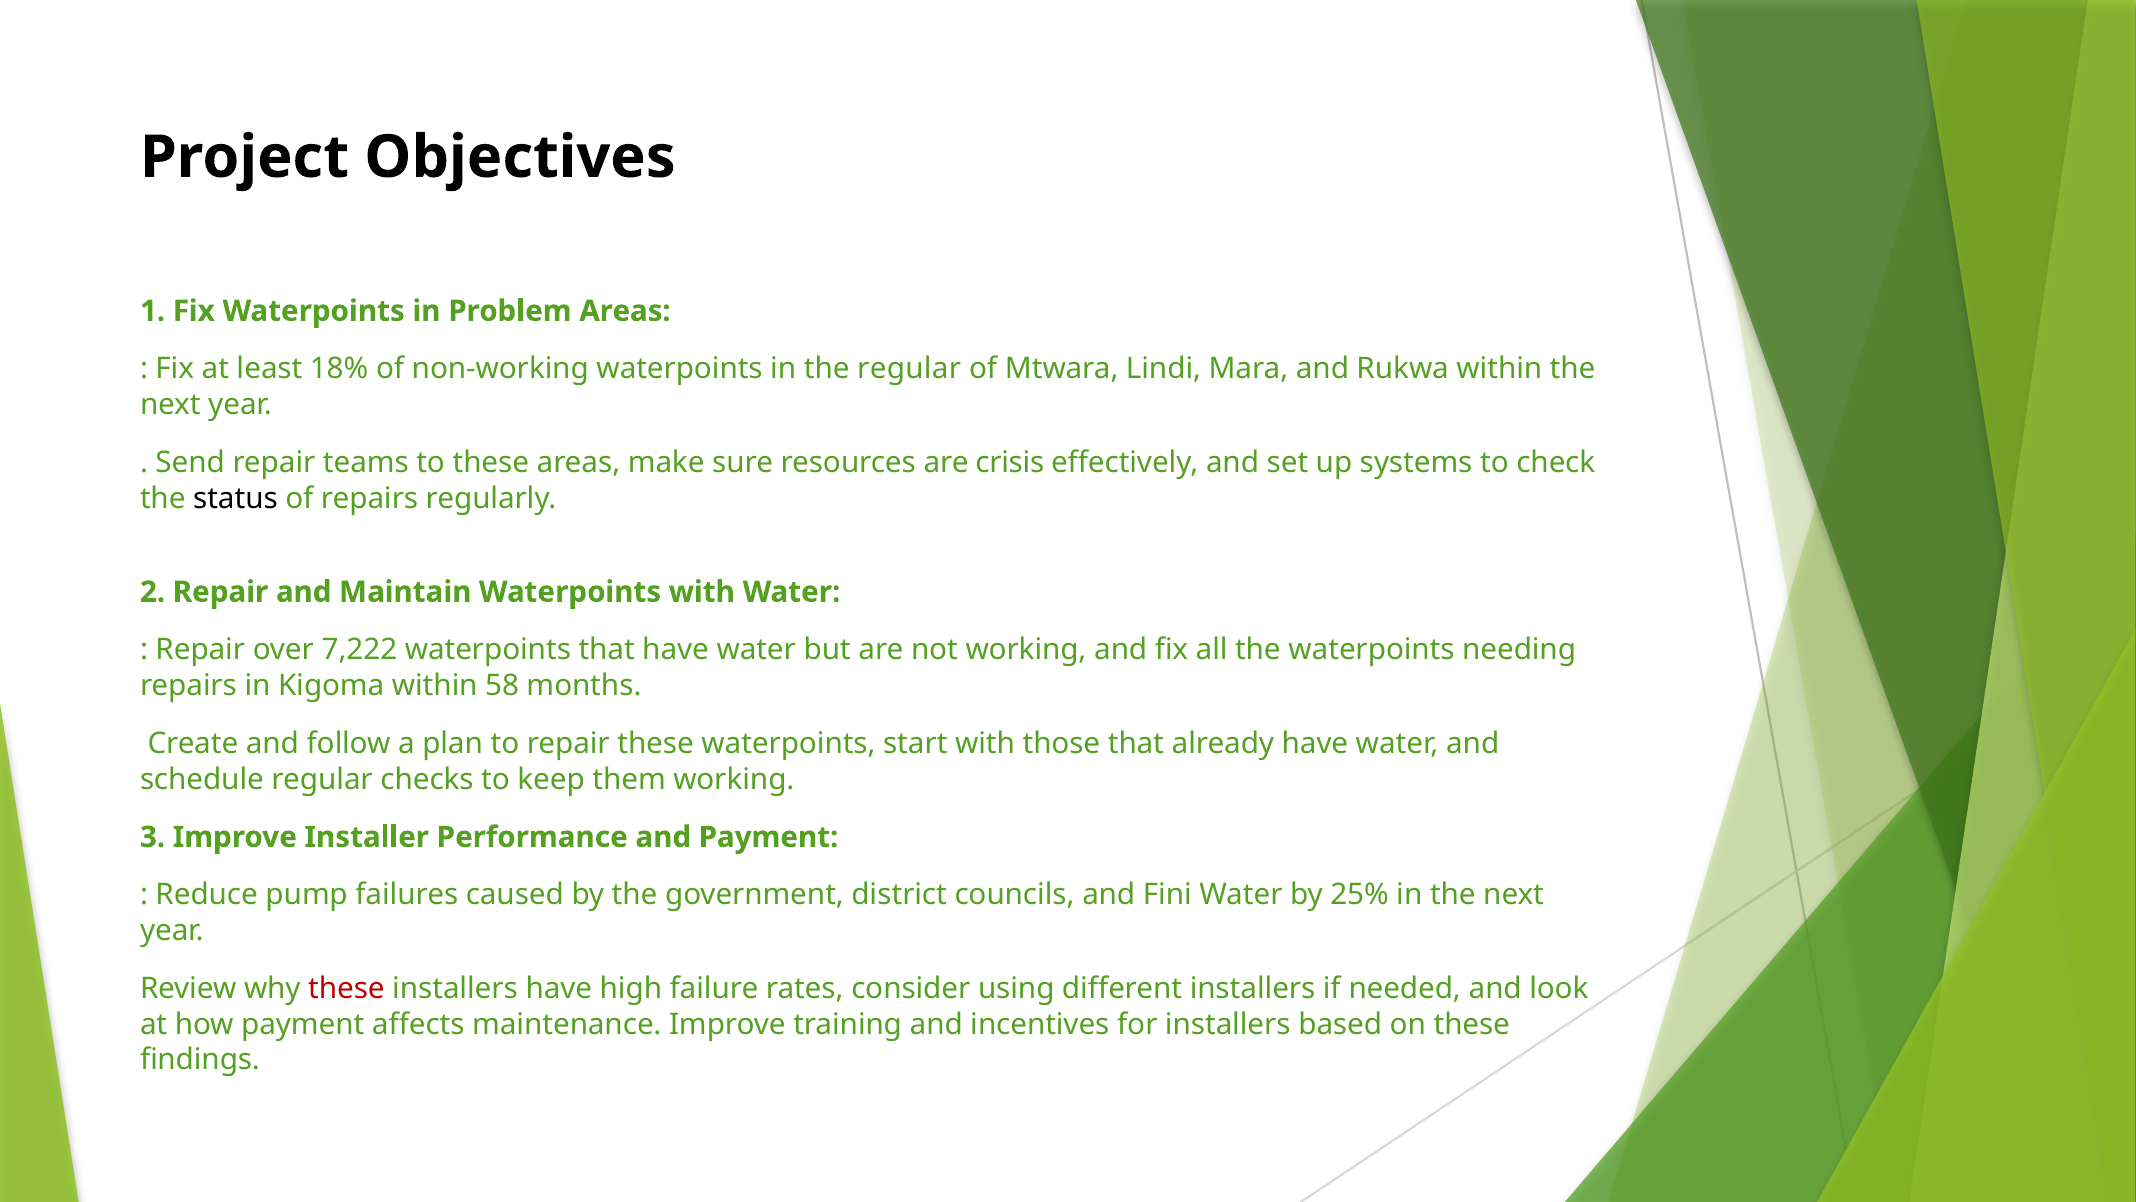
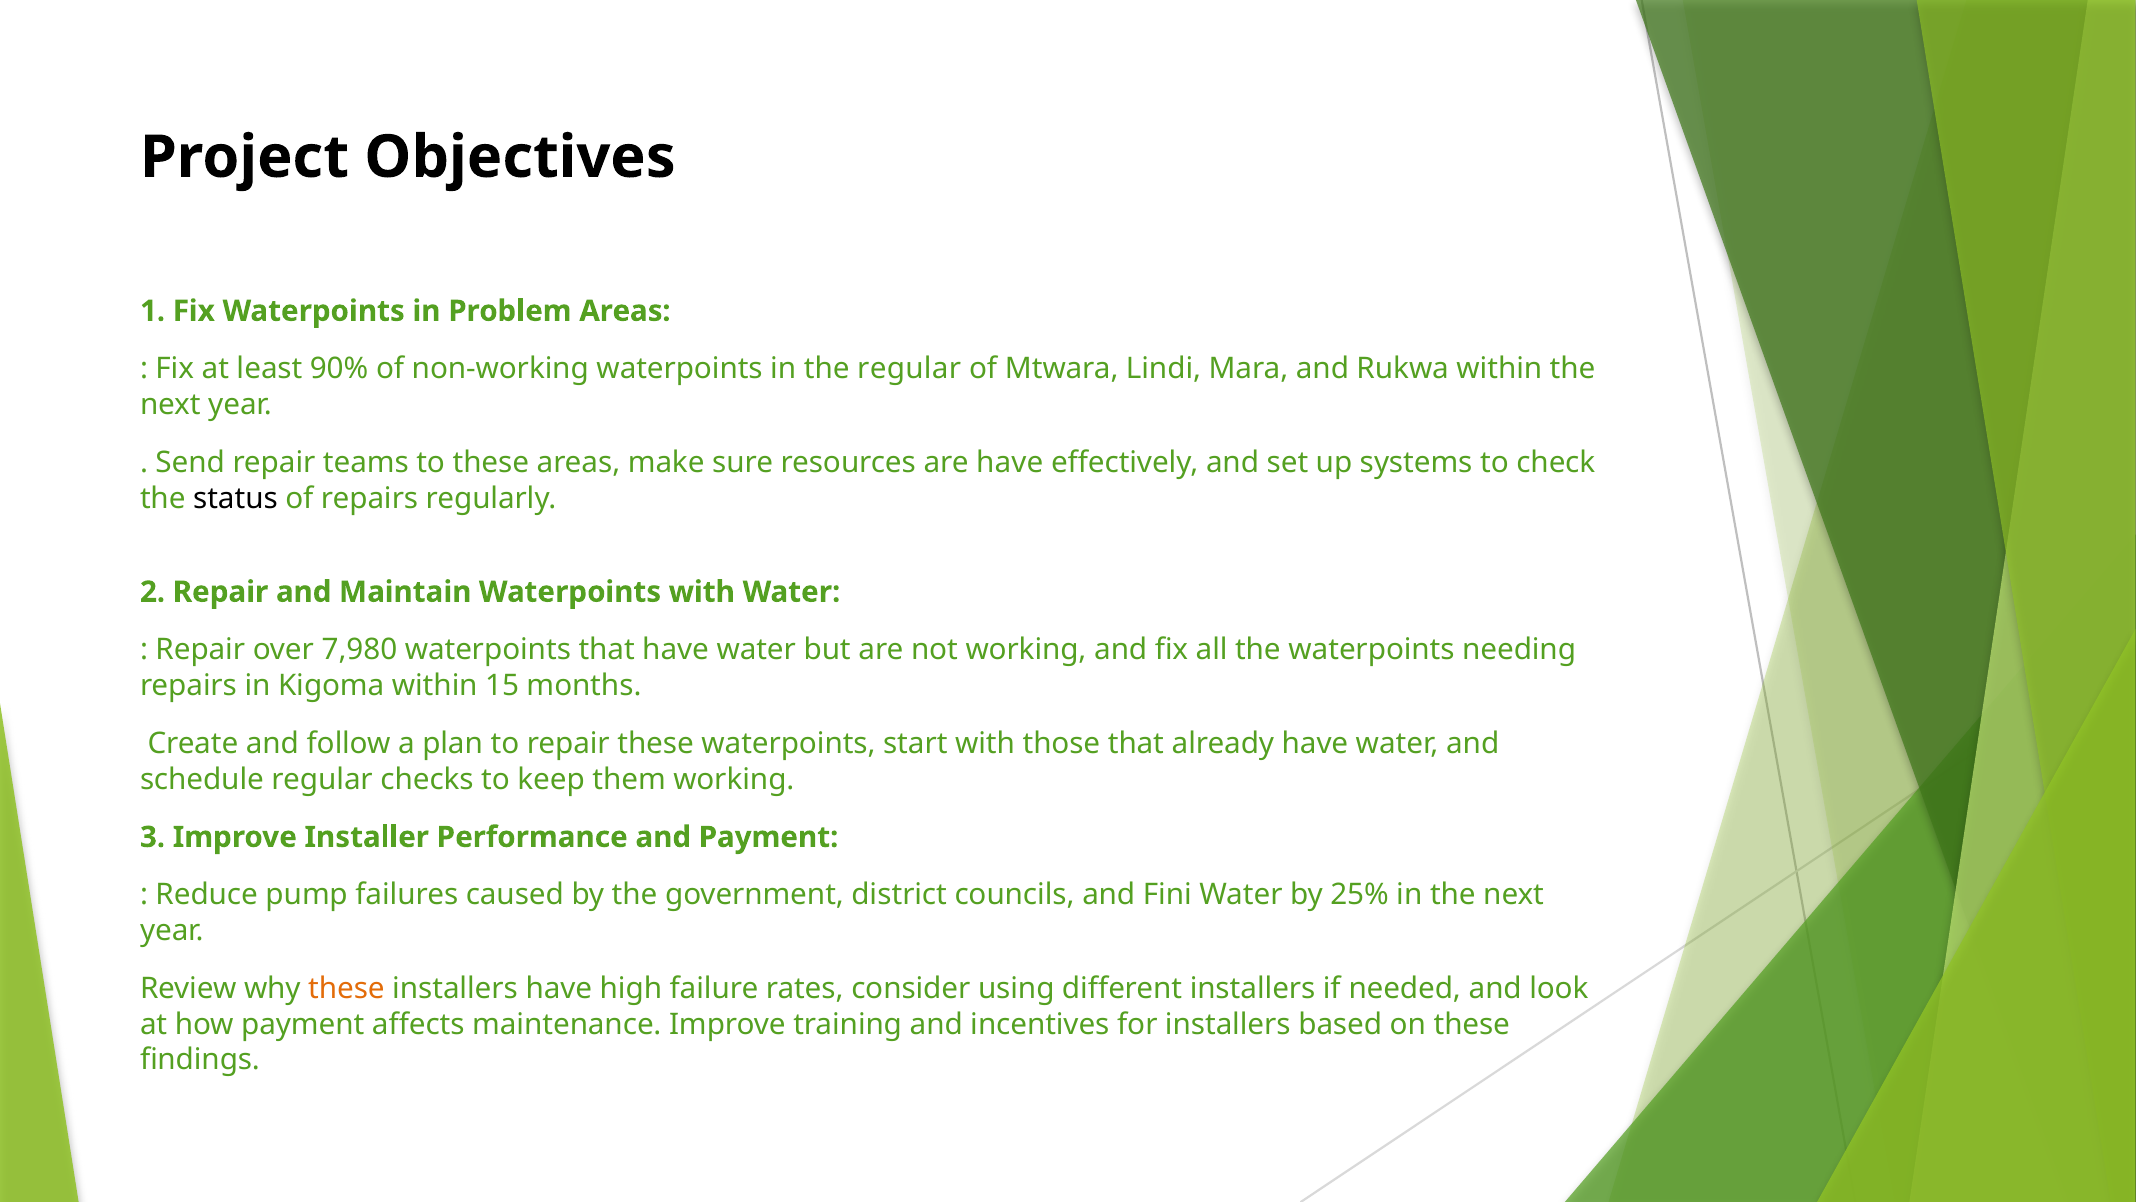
18%: 18% -> 90% (339, 369)
are crisis: crisis -> have (1010, 462)
7,222: 7,222 -> 7,980 (359, 650)
58: 58 -> 15 (502, 685)
these colour: red -> orange (346, 988)
